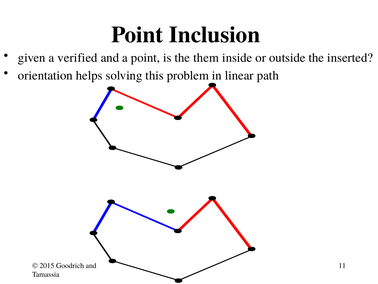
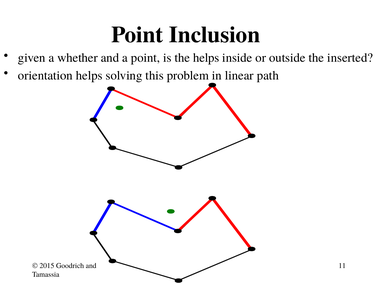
verified: verified -> whether (78, 58)
the them: them -> helps (206, 58)
